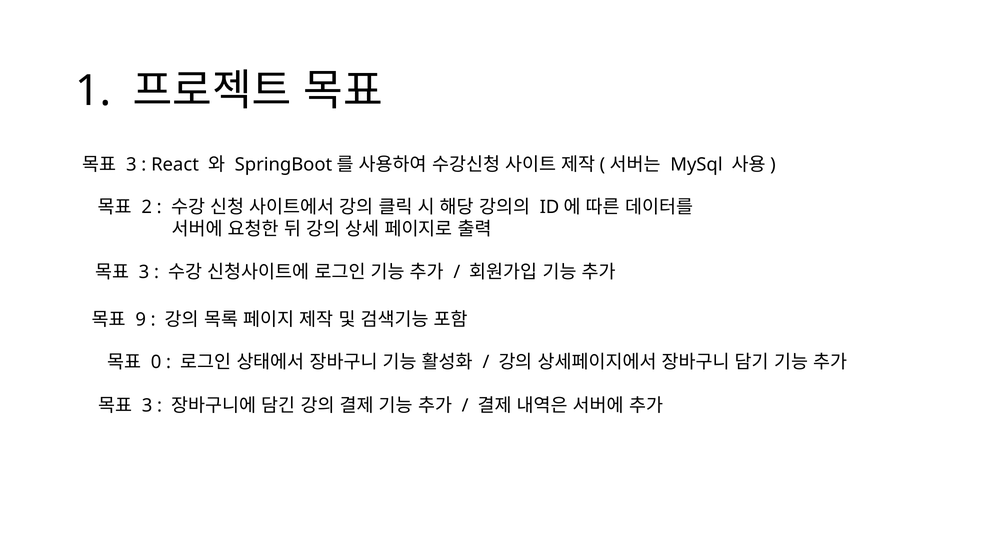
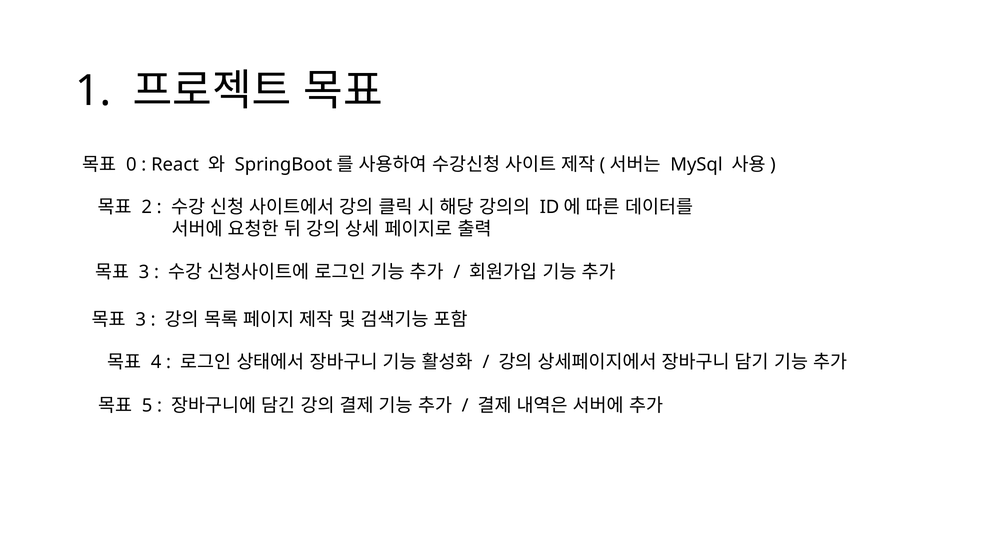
3: 3 -> 0 (131, 165)
9: 9 -> 3 (141, 320)
0: 0 -> 4 (156, 362)
3: 3 -> 5 (147, 406)
